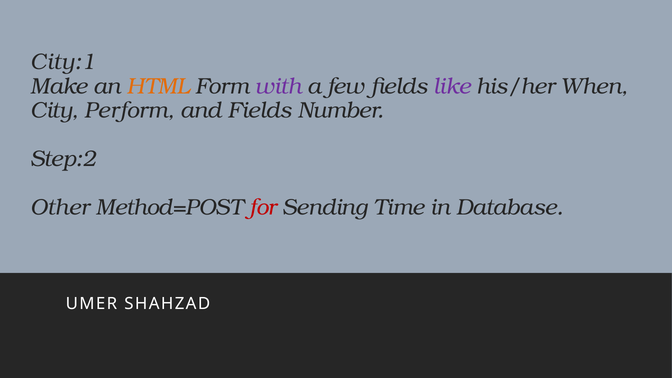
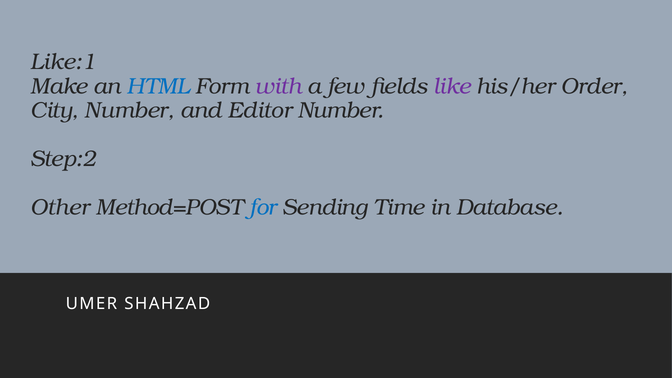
City:1: City:1 -> Like:1 (63, 62)
HTML colour: orange -> blue (158, 86)
When: When -> Order (594, 86)
City Perform: Perform -> Number (129, 110)
and Fields: Fields -> Editor (260, 110)
for colour: red -> blue (263, 207)
